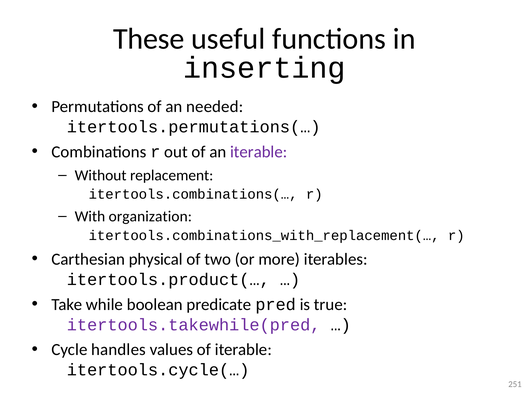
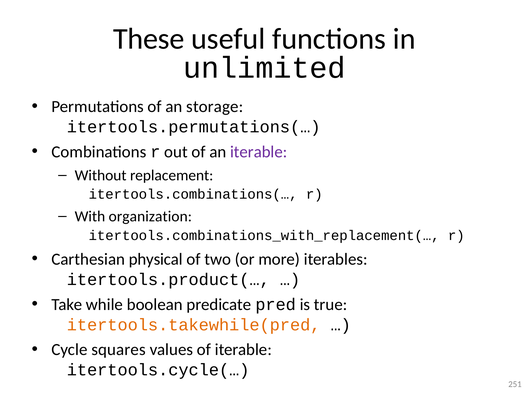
inserting: inserting -> unlimited (264, 68)
needed: needed -> storage (215, 107)
itertools.takewhile(pred colour: purple -> orange (194, 325)
handles: handles -> squares (119, 350)
